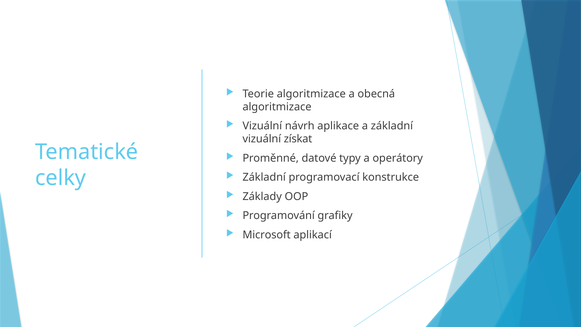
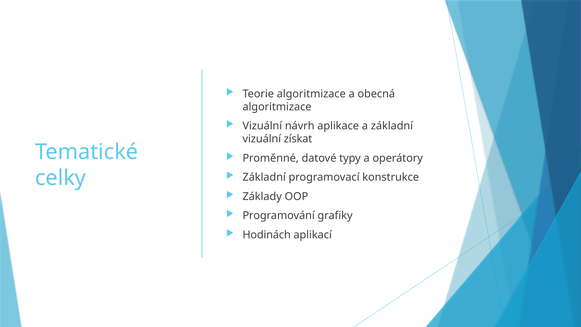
Microsoft: Microsoft -> Hodinách (267, 235)
